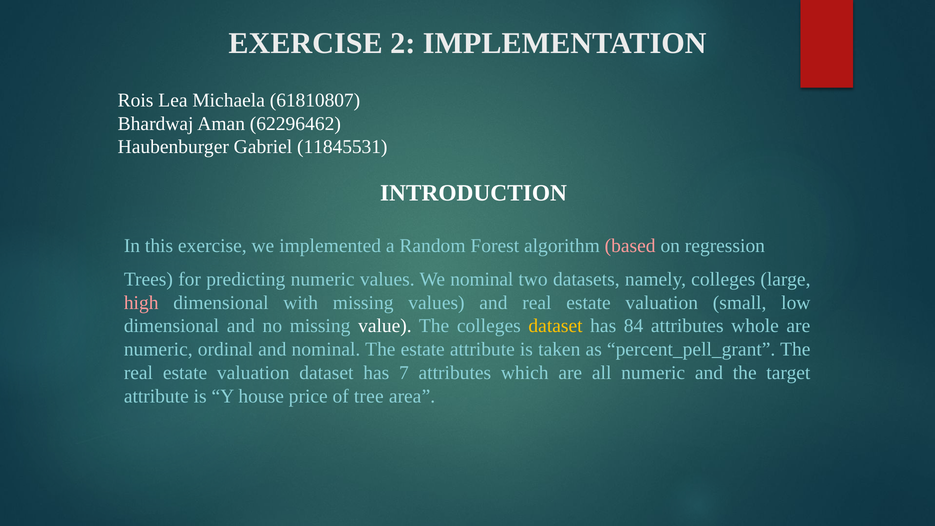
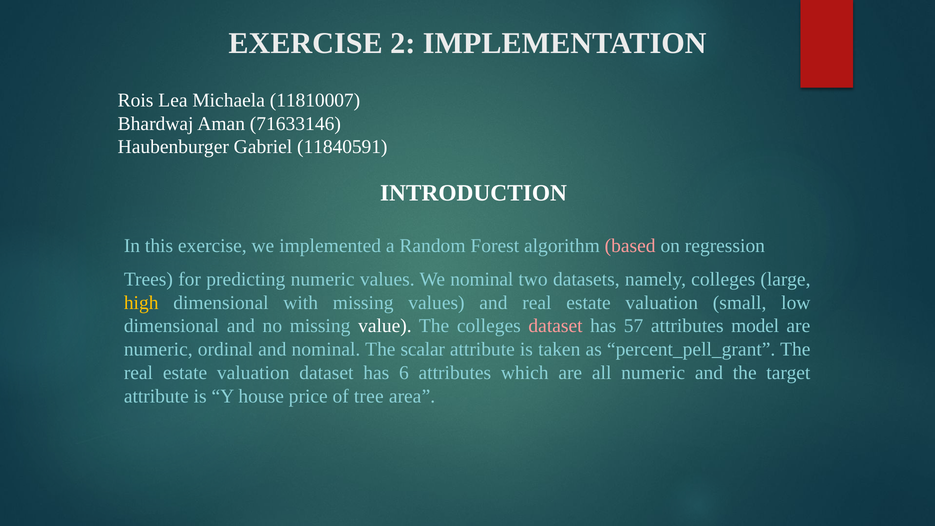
61810807: 61810807 -> 11810007 (315, 100)
62296462: 62296462 -> 71633146 (295, 124)
11845531: 11845531 -> 11840591 (342, 147)
high colour: pink -> yellow (141, 303)
dataset colour: yellow -> pink (556, 326)
84: 84 -> 57 (634, 326)
whole: whole -> model (755, 326)
The estate: estate -> scalar (423, 349)
7: 7 -> 6 (404, 373)
